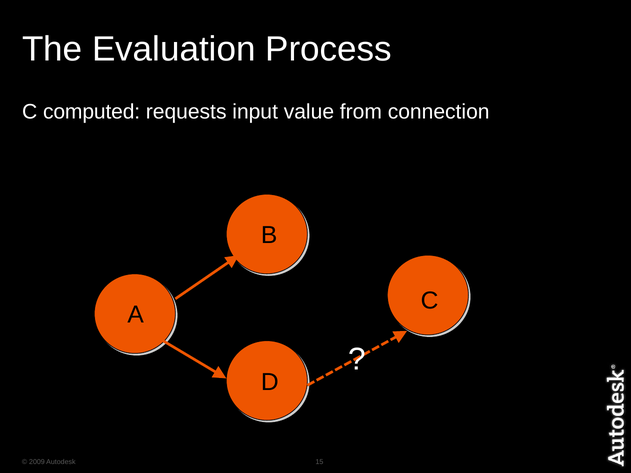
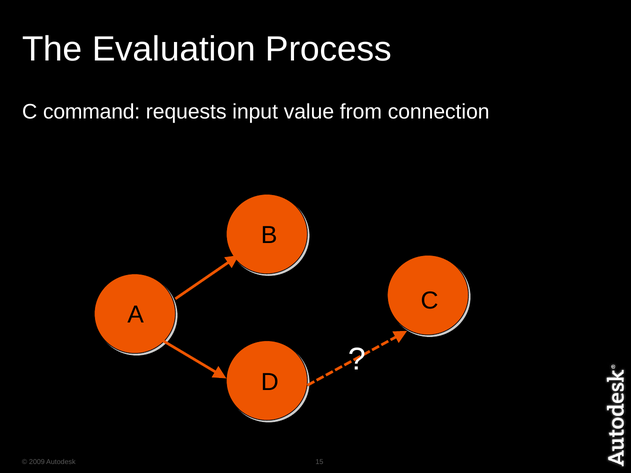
computed: computed -> command (92, 112)
